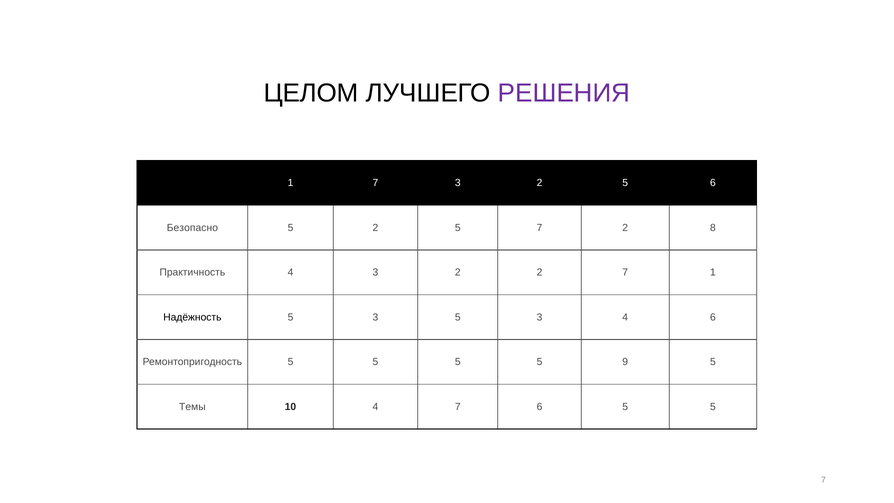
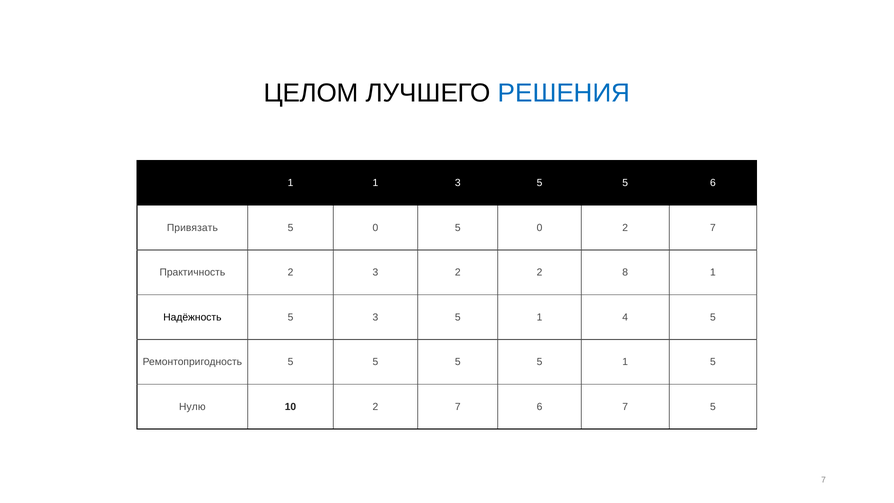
РЕШЕНИЯ colour: purple -> blue (564, 93)
1 7: 7 -> 1 (375, 183)
2: 2 -> 5 (540, 183)
Безопасно: Безопасно -> Привязать (192, 228)
2: 2 -> 0 (375, 228)
7: 7 -> 0 (540, 228)
8: 8 -> 7 (713, 228)
Практичность 4: 4 -> 2 (290, 272)
2 7: 7 -> 8 (625, 272)
3 5 3: 3 -> 1 (540, 317)
4 6: 6 -> 5 (713, 317)
5 5 9: 9 -> 1 (625, 362)
Темы: Темы -> Нулю (192, 407)
10 4: 4 -> 2 (375, 407)
6 5: 5 -> 7 (625, 407)
